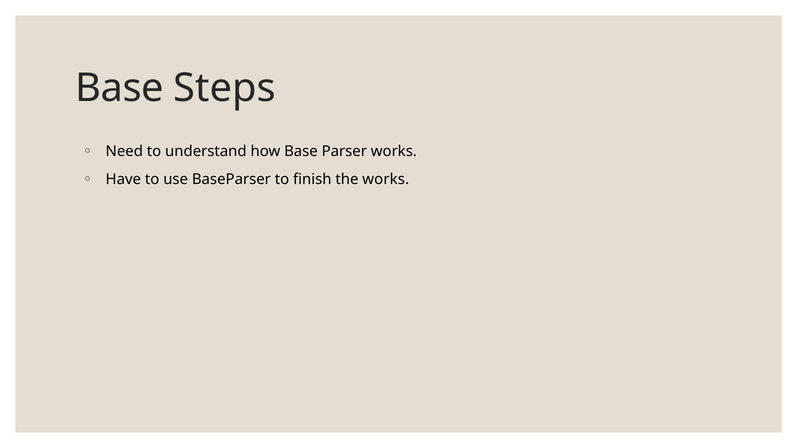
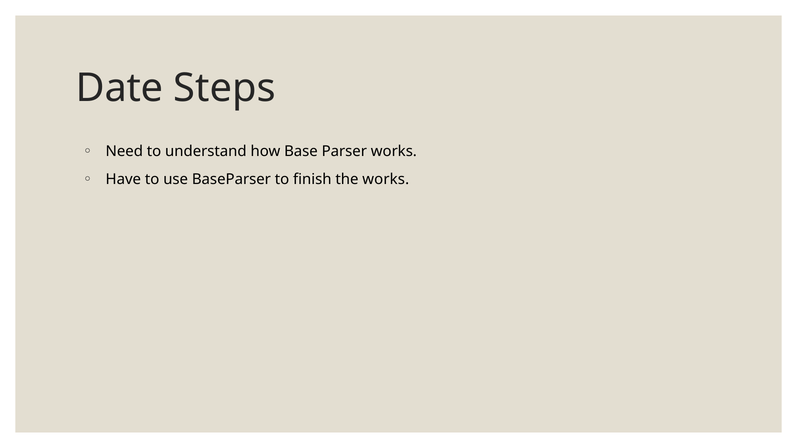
Base: Base -> Date (120, 88)
